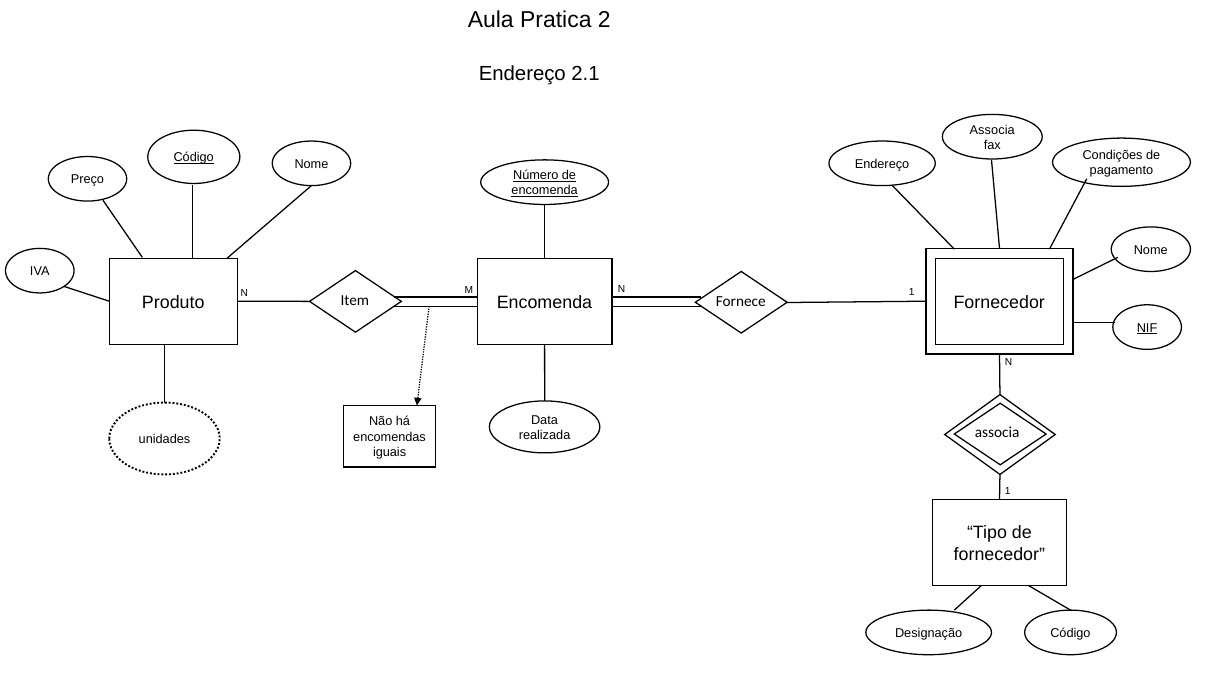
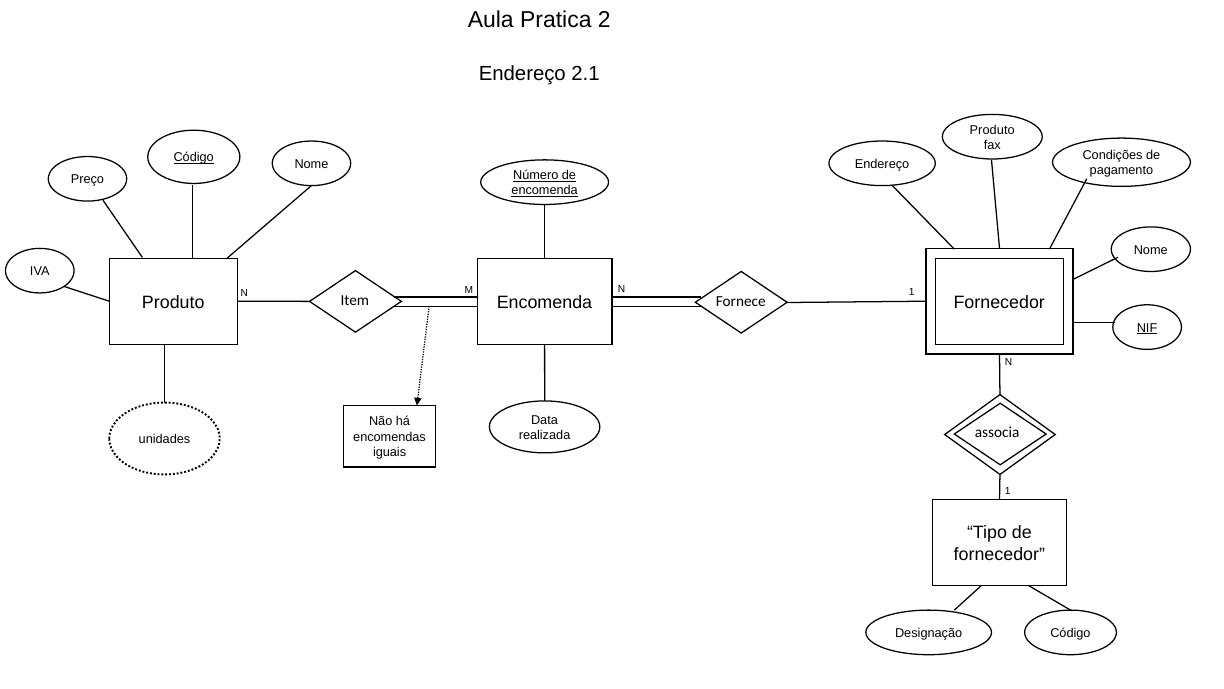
Associa: Associa -> Produto (992, 130)
